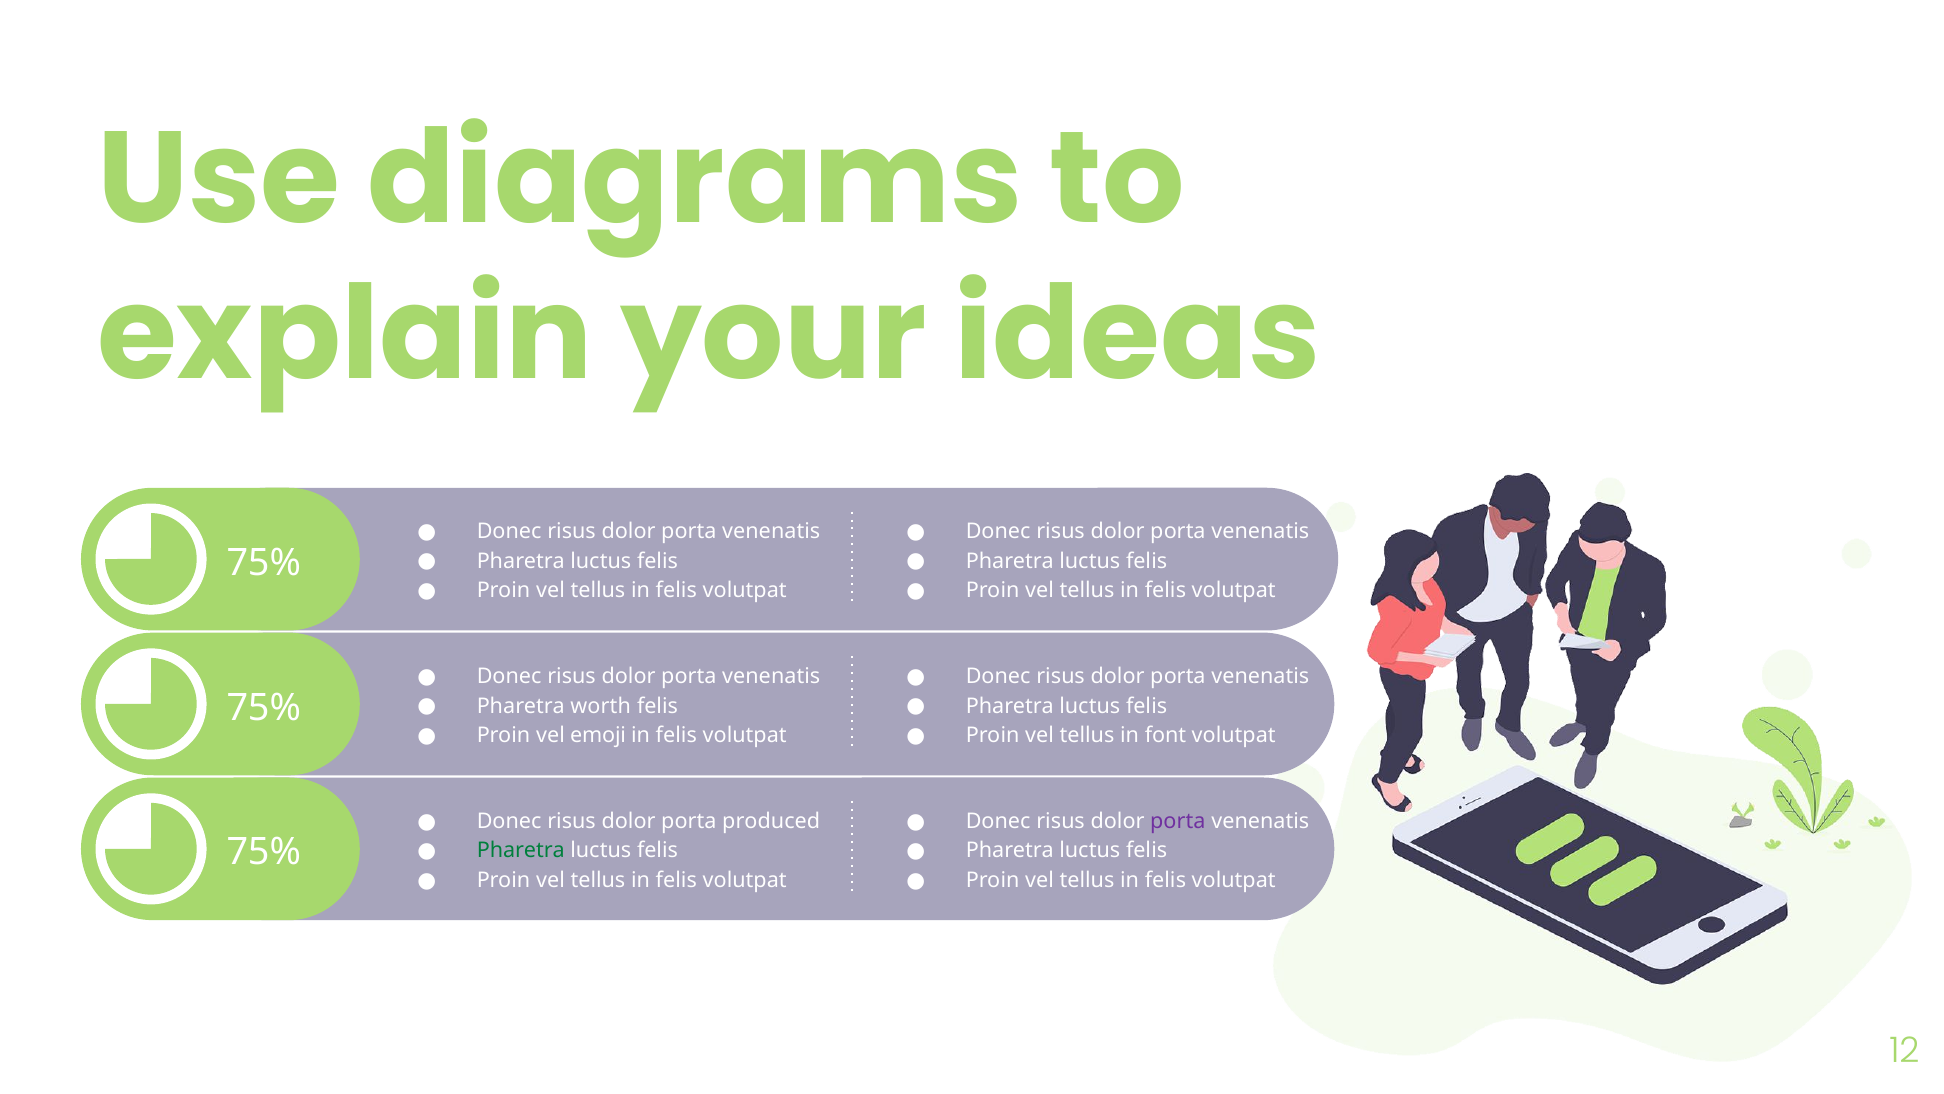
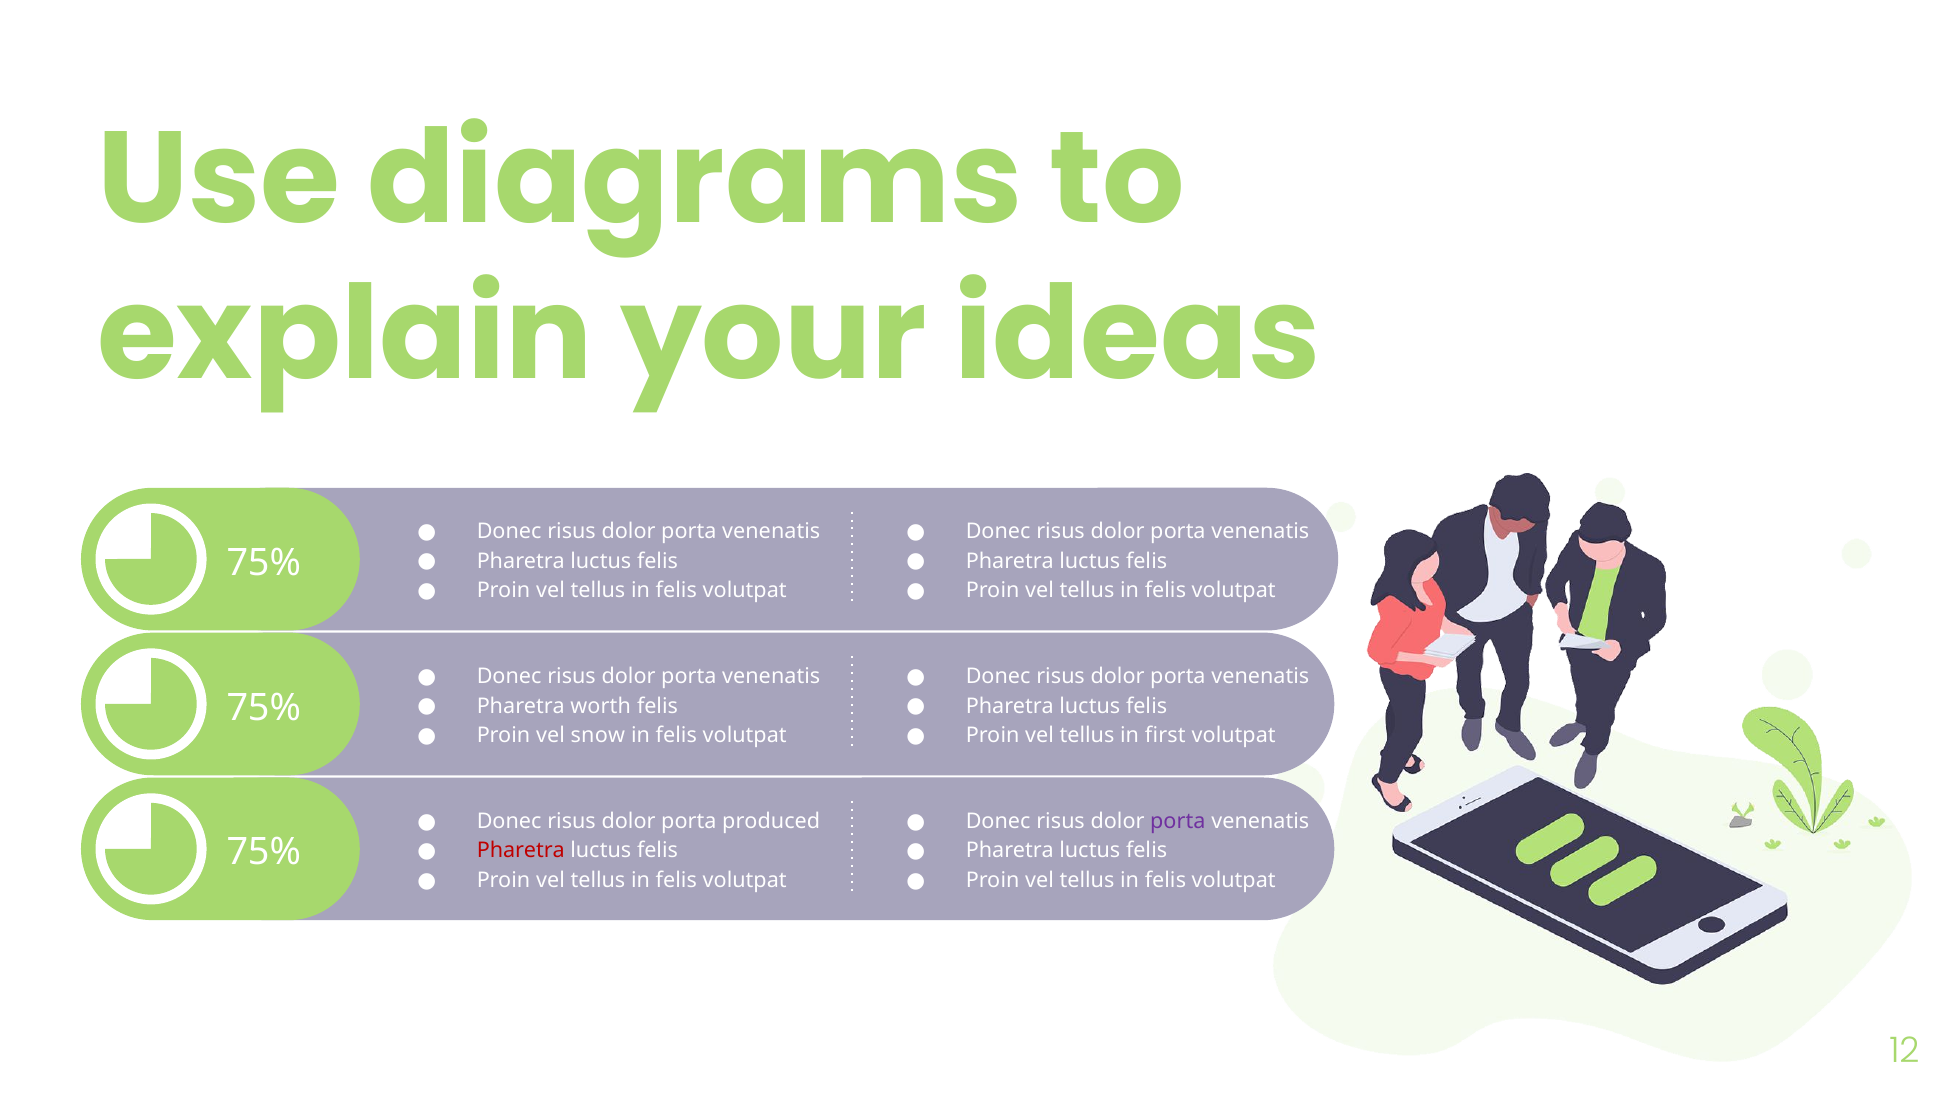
emoji: emoji -> snow (598, 735)
font: font -> first (1165, 735)
Pharetra colour: green -> red (521, 850)
